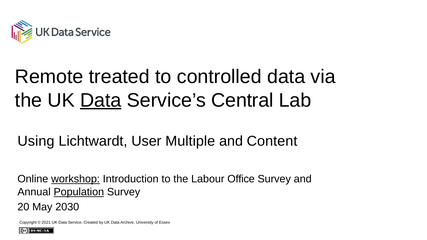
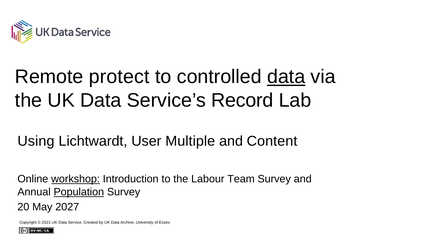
treated: treated -> protect (119, 77)
data underline: none -> present (286, 77)
Data underline: present -> none (101, 100)
Central: Central -> Record (242, 100)
Office: Office -> Team (241, 179)
2030: 2030 -> 2027 (67, 207)
